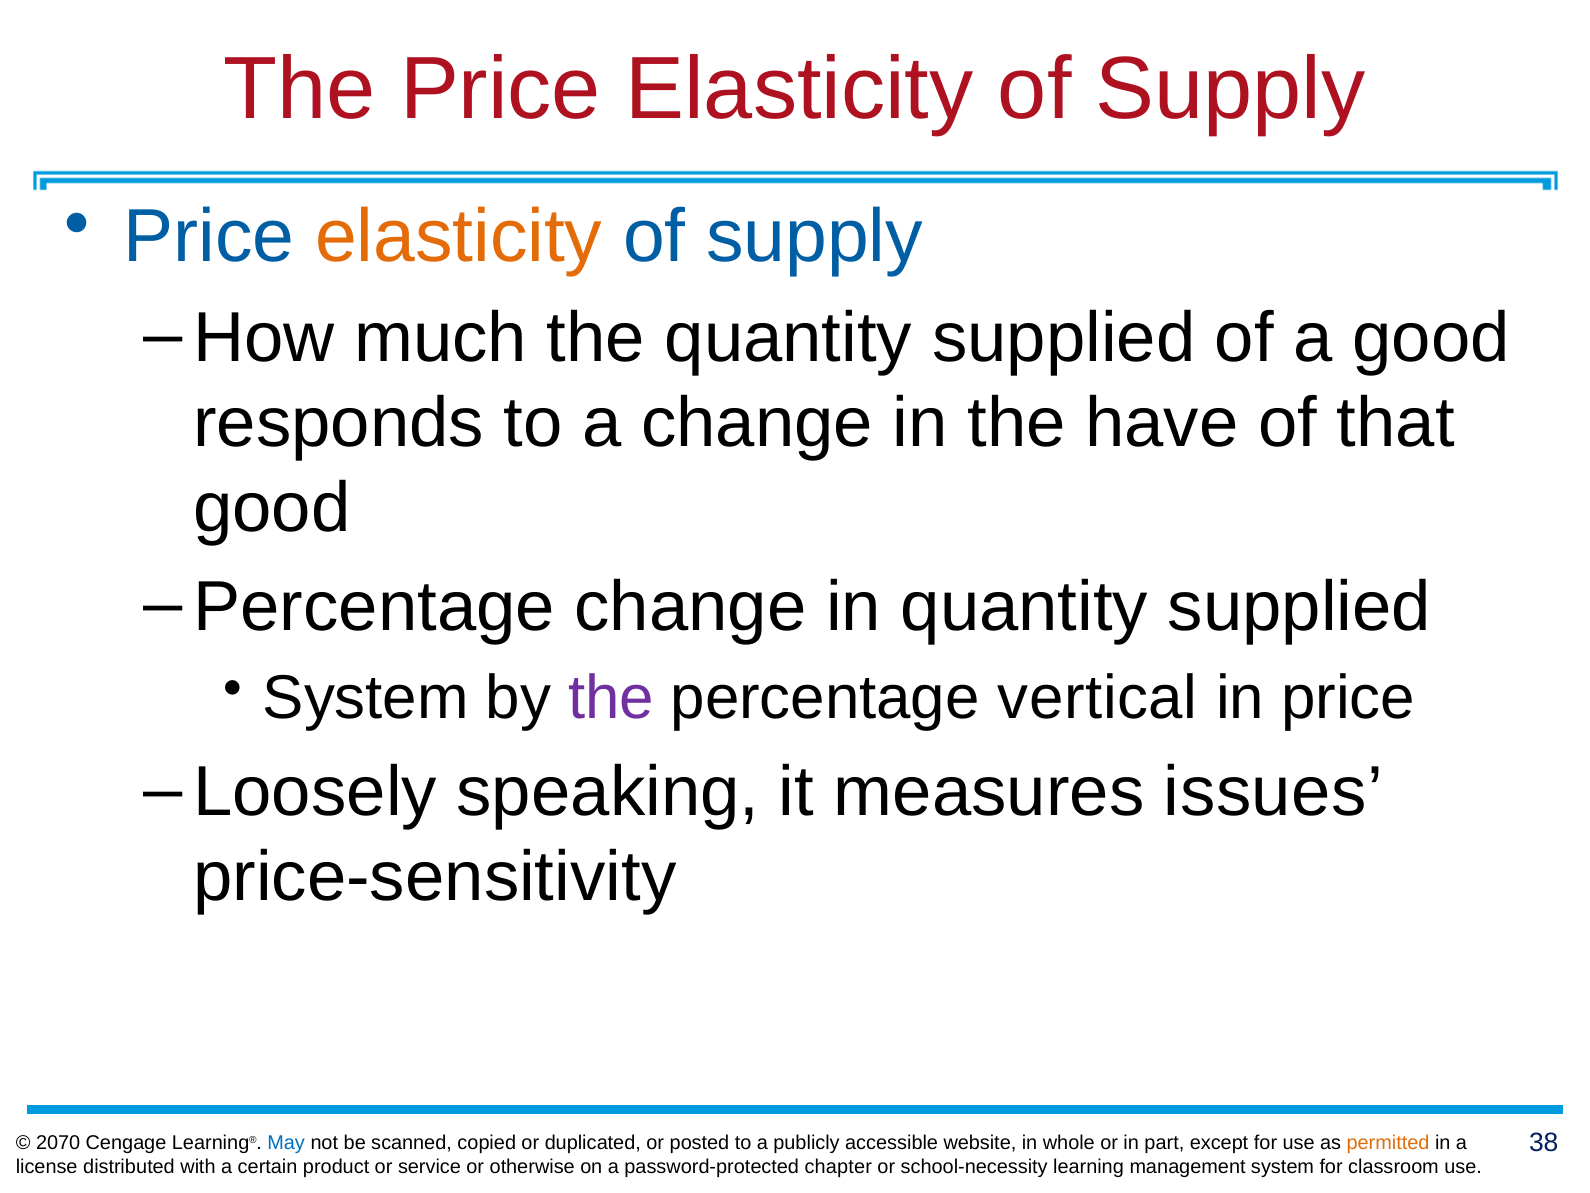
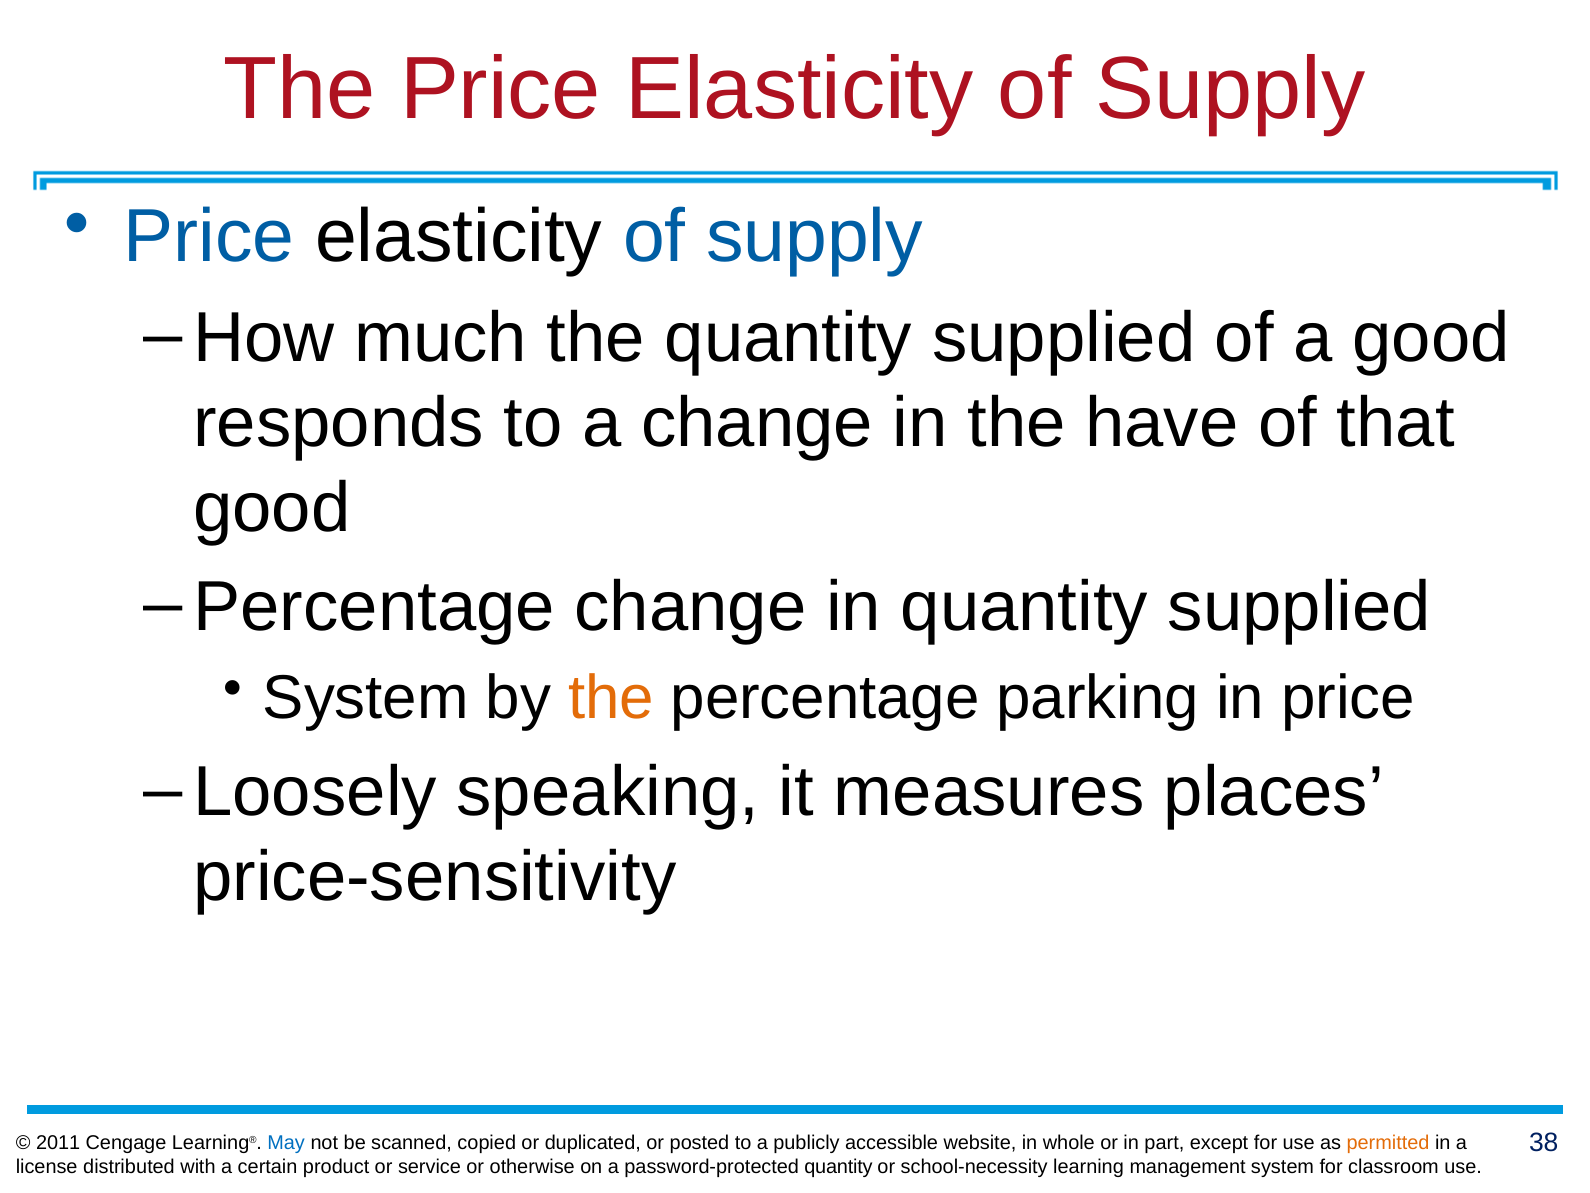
elasticity colour: orange -> black (459, 237)
the colour: purple -> orange (611, 698)
vertical: vertical -> parking (1098, 698)
issues: issues -> places (1274, 792)
2070: 2070 -> 2011 (58, 1142)
password-protected chapter: chapter -> quantity (838, 1166)
